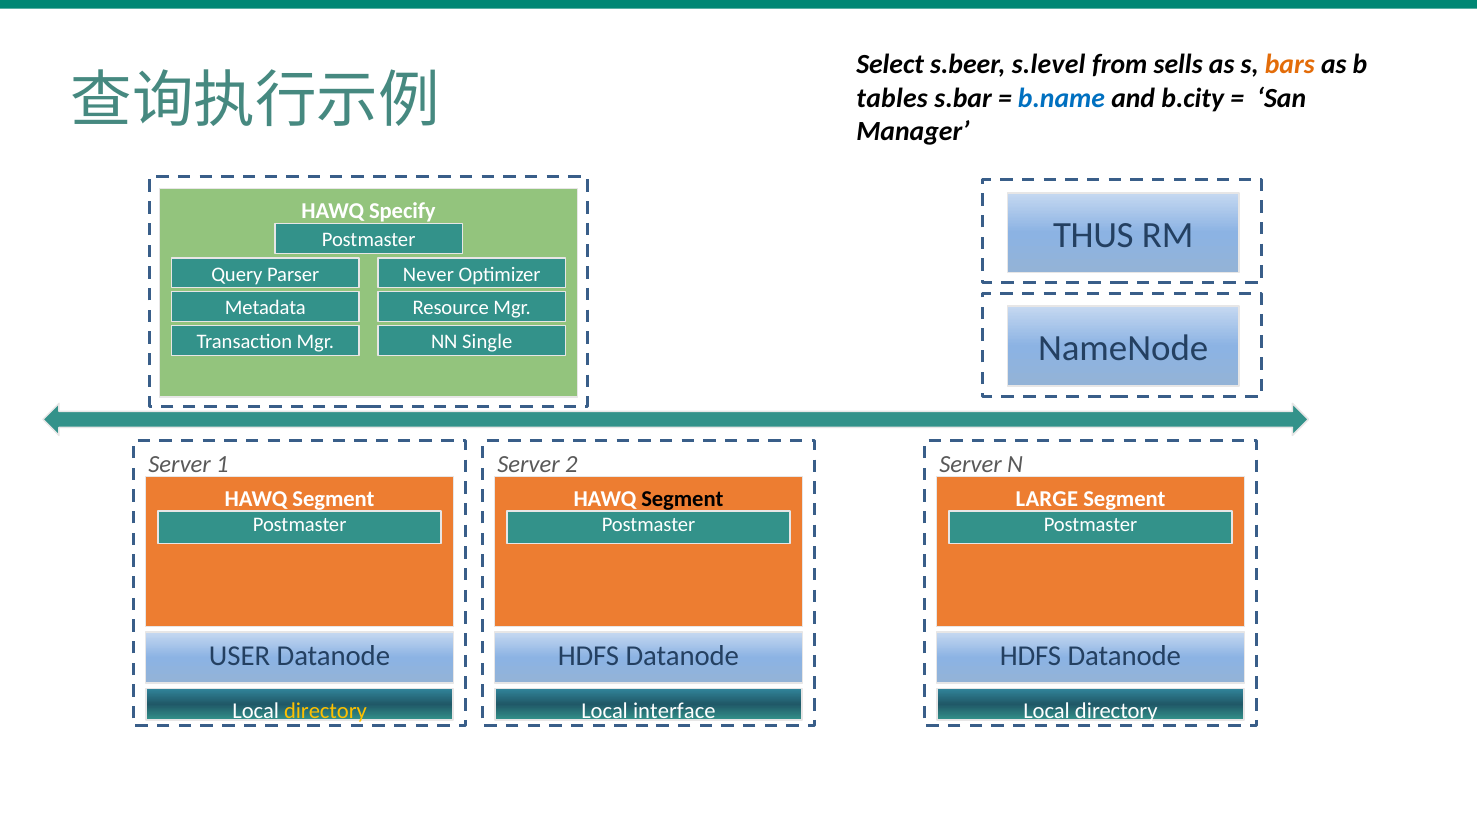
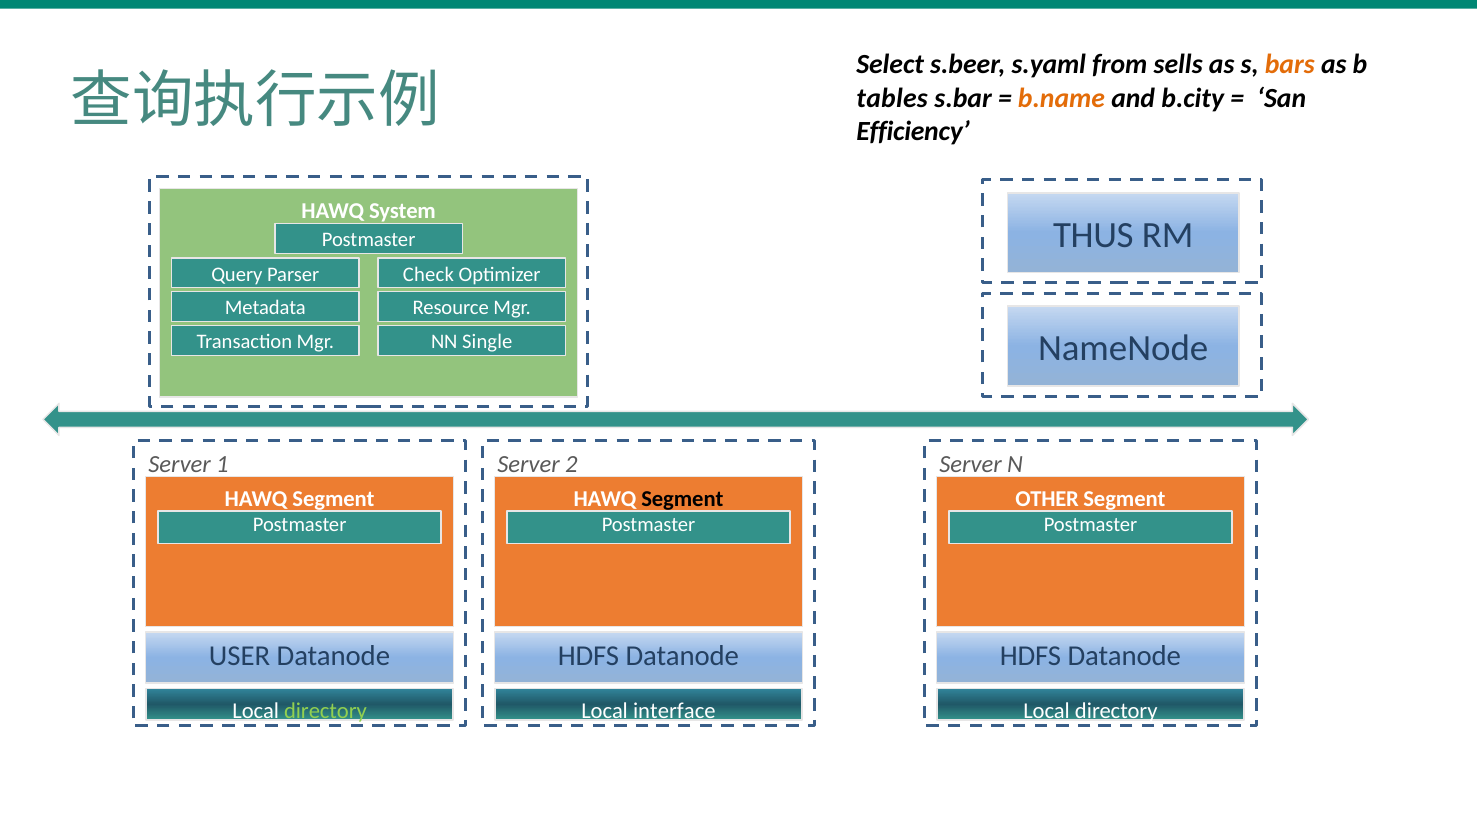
s.level: s.level -> s.yaml (1049, 65)
b.name colour: blue -> orange (1061, 98)
Manager: Manager -> Efficiency (913, 131)
Specify: Specify -> System (402, 211)
Never: Never -> Check (428, 274)
LARGE: LARGE -> OTHER (1047, 499)
directory colour: yellow -> light green (325, 711)
